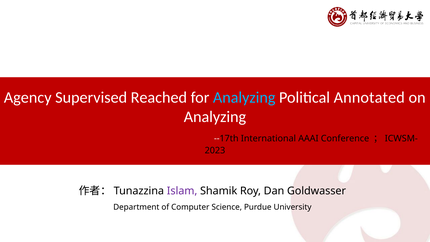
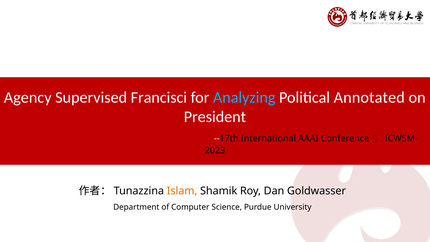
Reached: Reached -> Francisci (159, 97)
Analyzing: Analyzing -> President (215, 117)
Islam colour: purple -> orange (182, 191)
